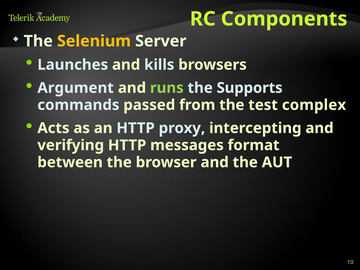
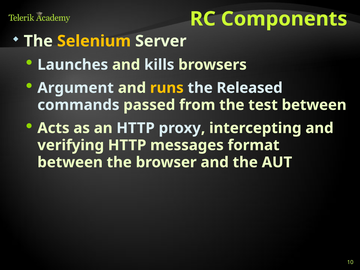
runs colour: light green -> yellow (167, 88)
Supports: Supports -> Released (250, 88)
test complex: complex -> between (314, 105)
